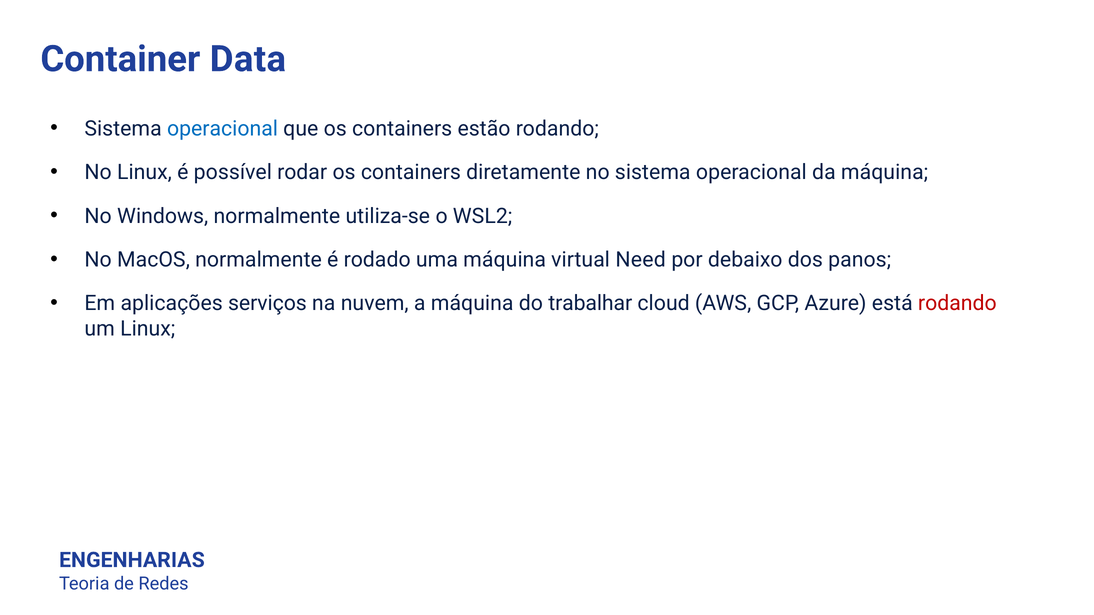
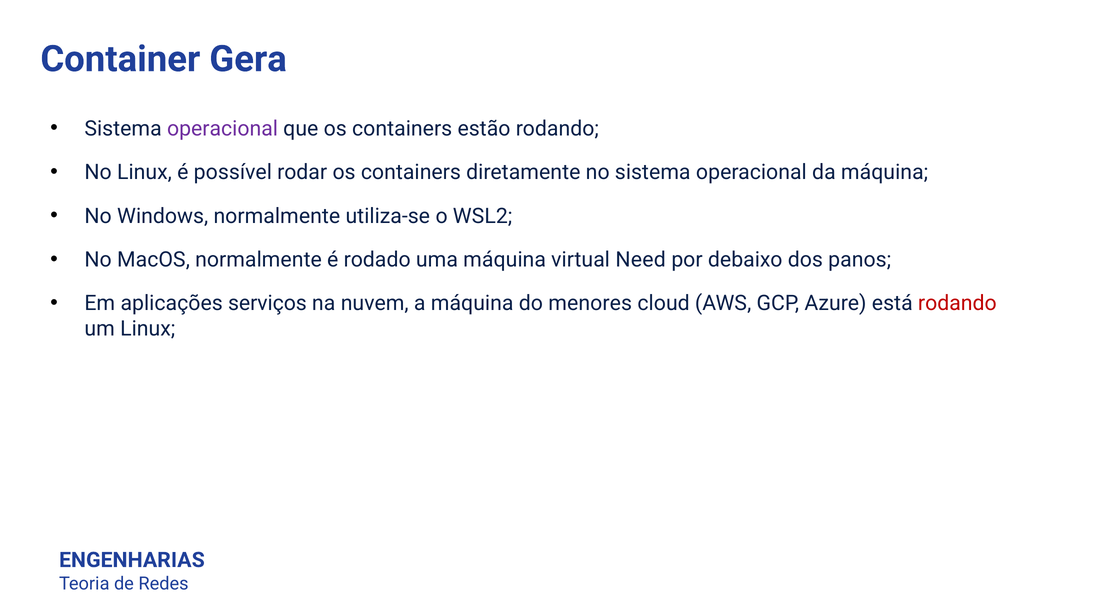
Data: Data -> Gera (248, 59)
operacional colour: blue -> purple (223, 129)
trabalhar: trabalhar -> menores (590, 304)
